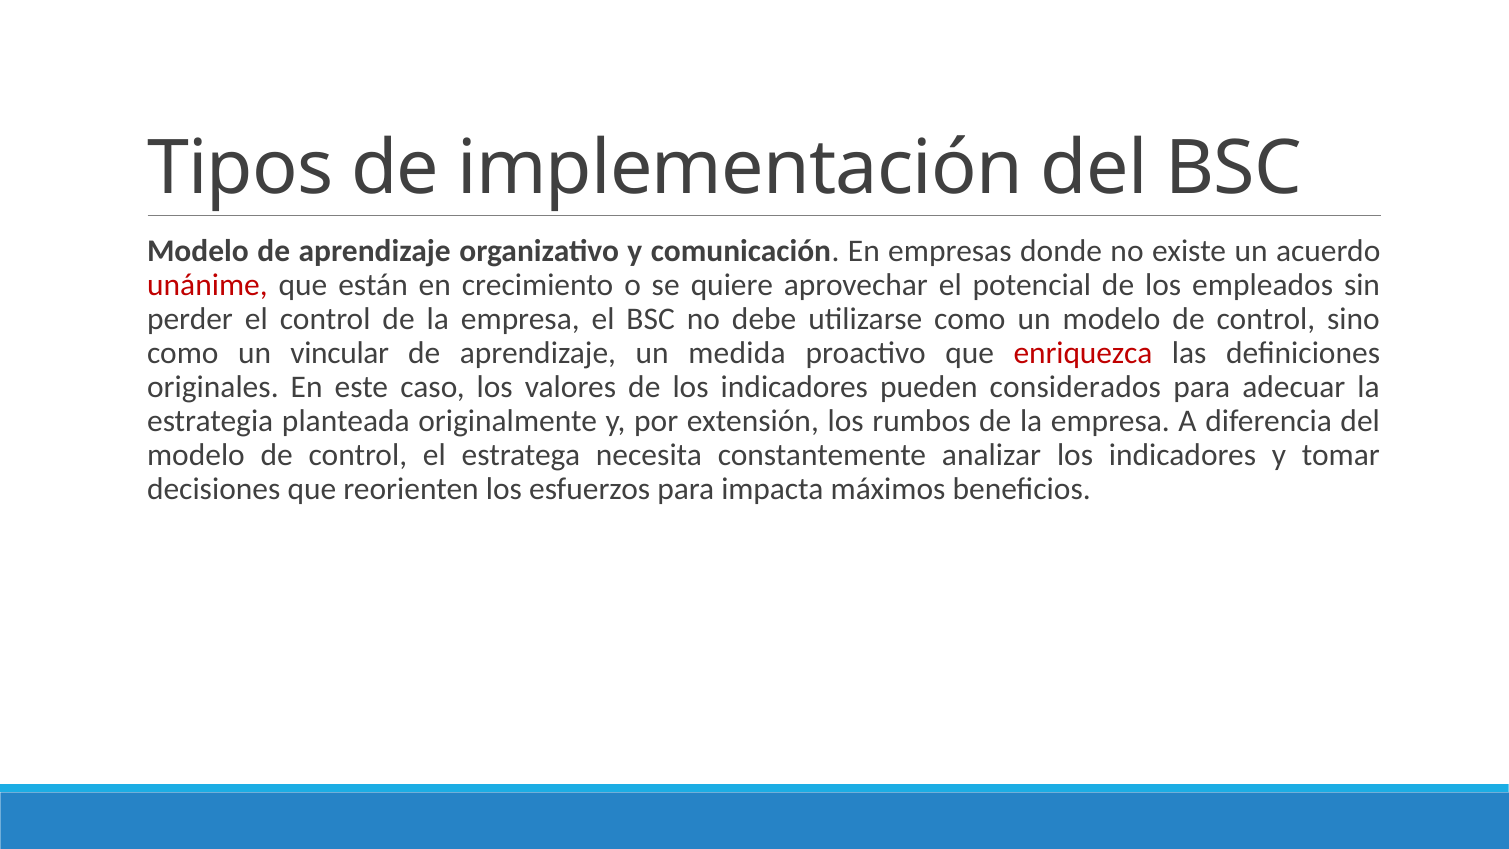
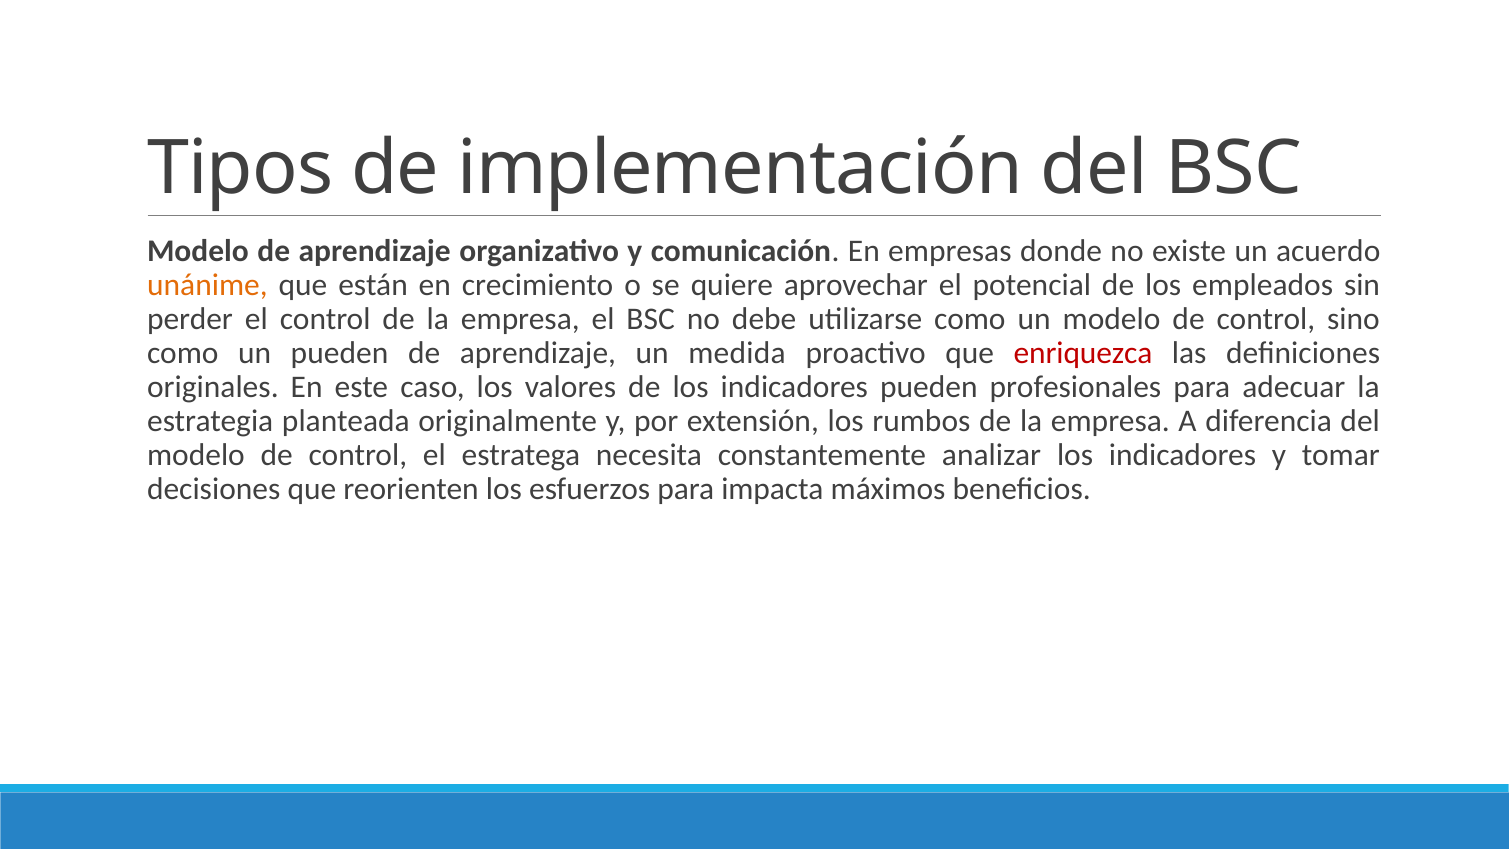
unánime colour: red -> orange (207, 285)
un vincular: vincular -> pueden (340, 353)
considerados: considerados -> profesionales (1075, 387)
